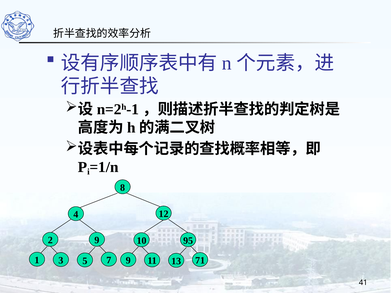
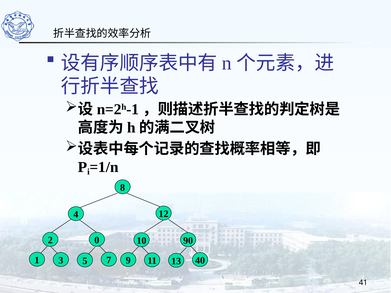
2 9: 9 -> 0 (97, 240)
95: 95 -> 90 (188, 241)
71: 71 -> 40 (200, 261)
